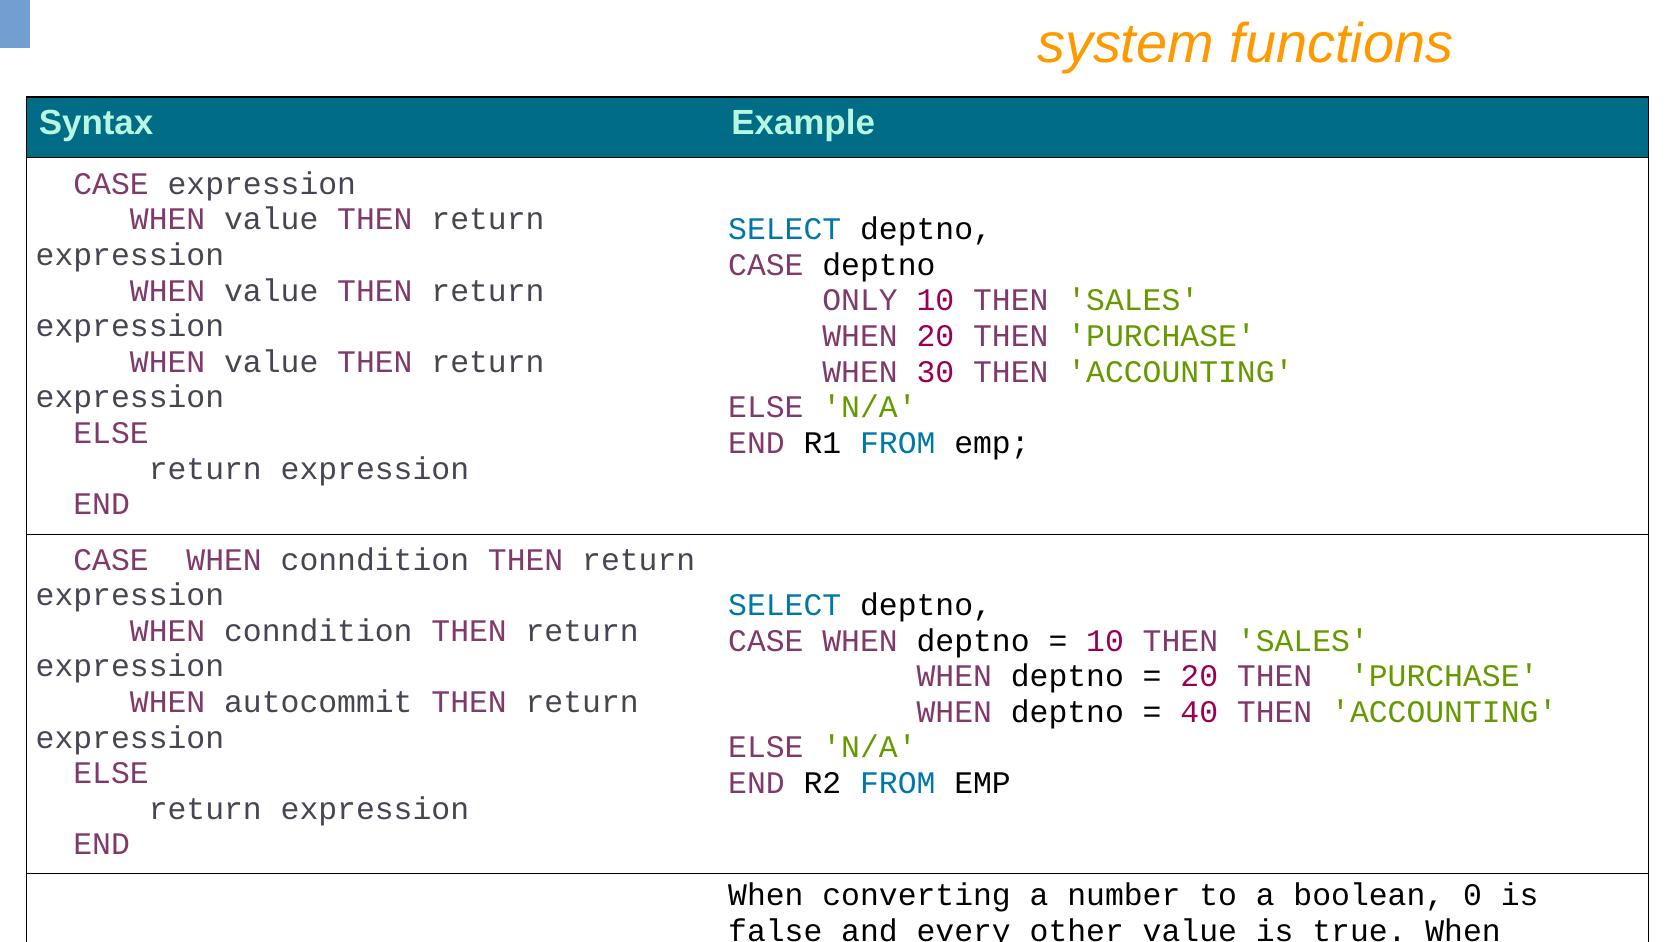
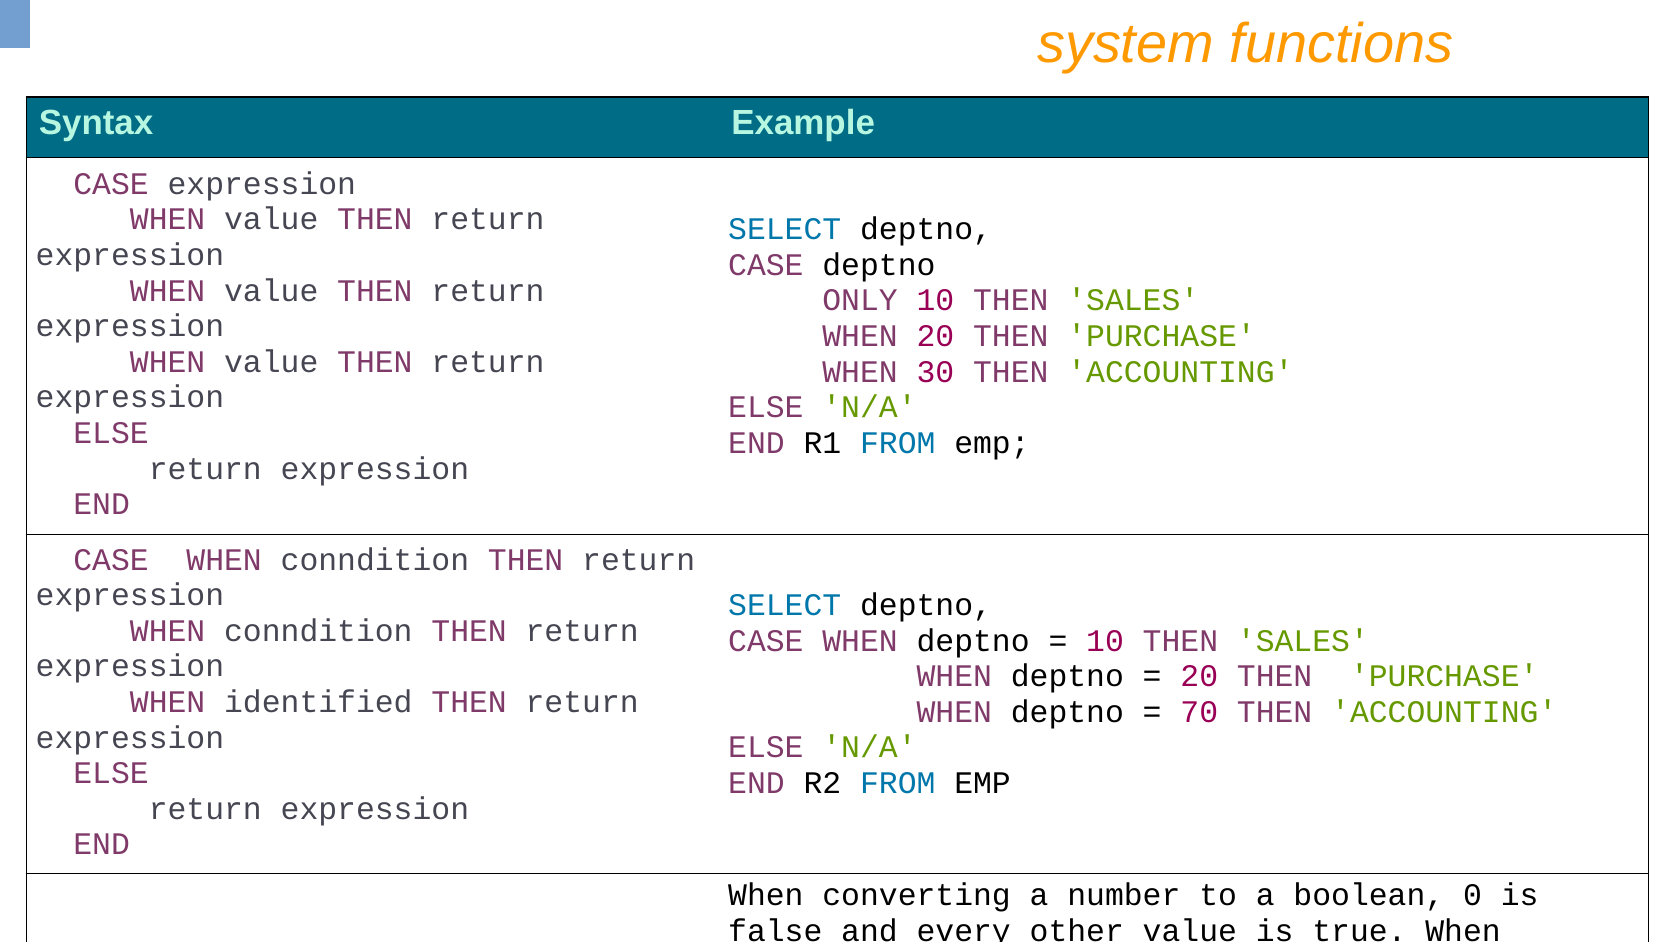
autocommit: autocommit -> identified (318, 702)
40: 40 -> 70 (1199, 712)
